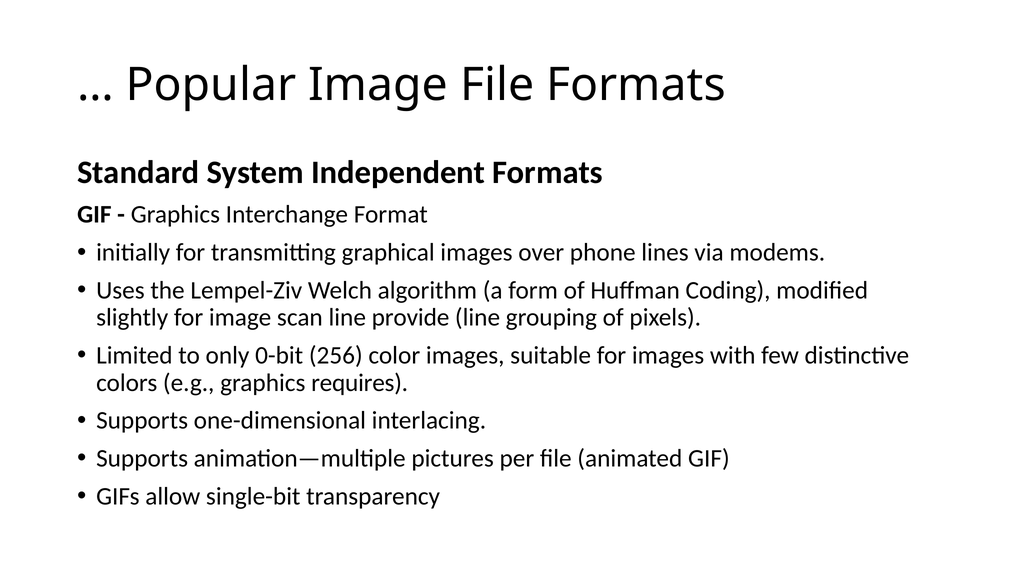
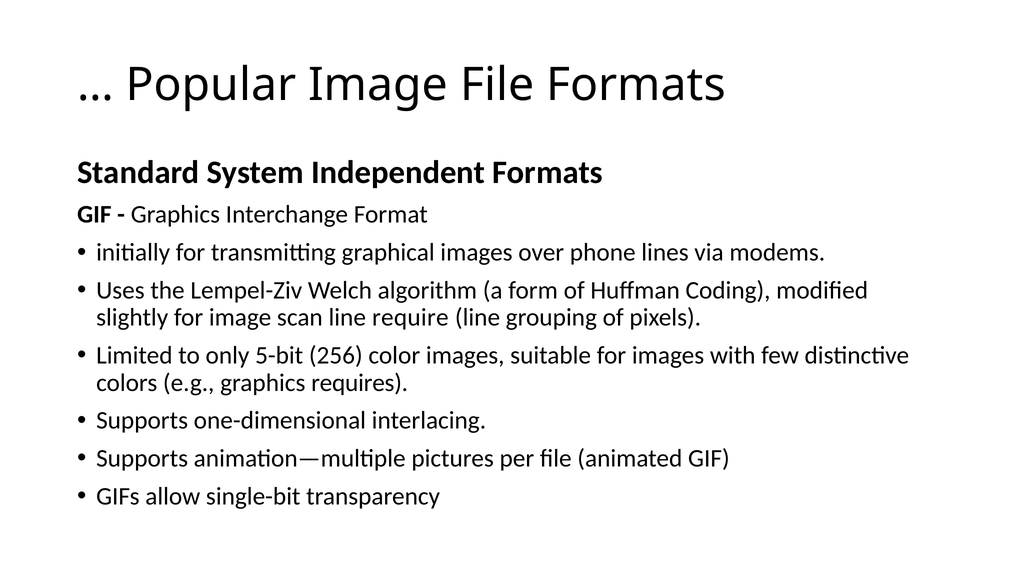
provide: provide -> require (410, 318)
0-bit: 0-bit -> 5-bit (279, 356)
